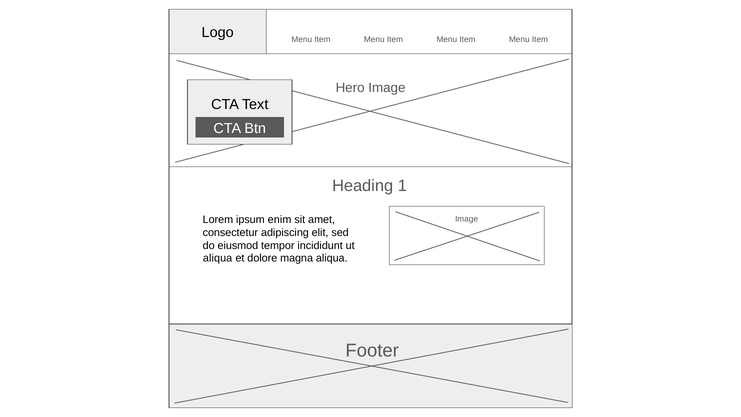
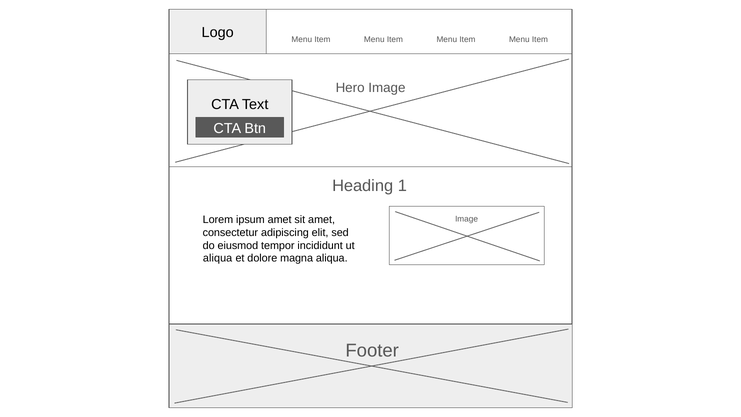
ipsum enim: enim -> amet (280, 219)
